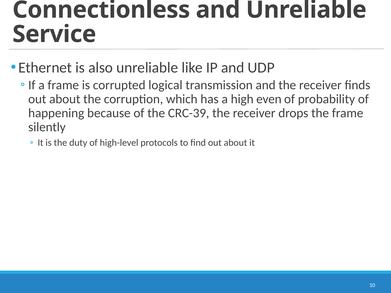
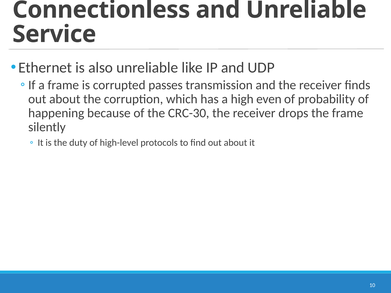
logical: logical -> passes (166, 85)
CRC-39: CRC-39 -> CRC-30 (189, 113)
